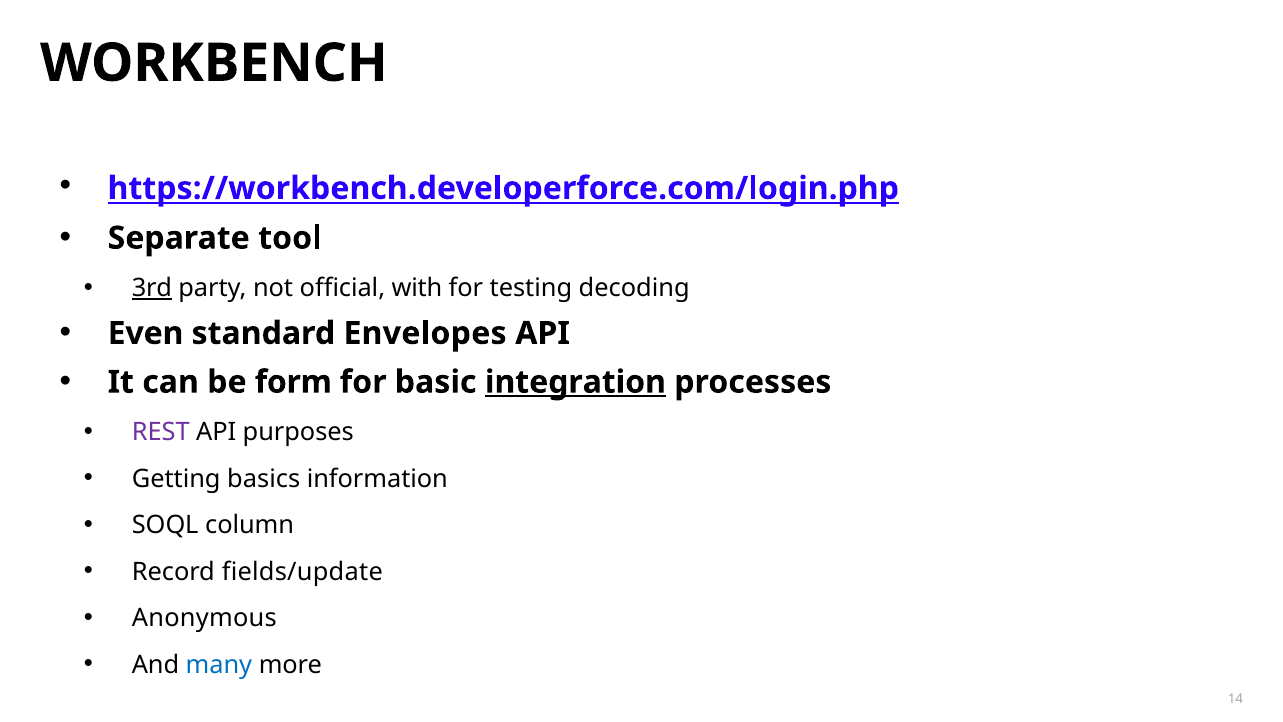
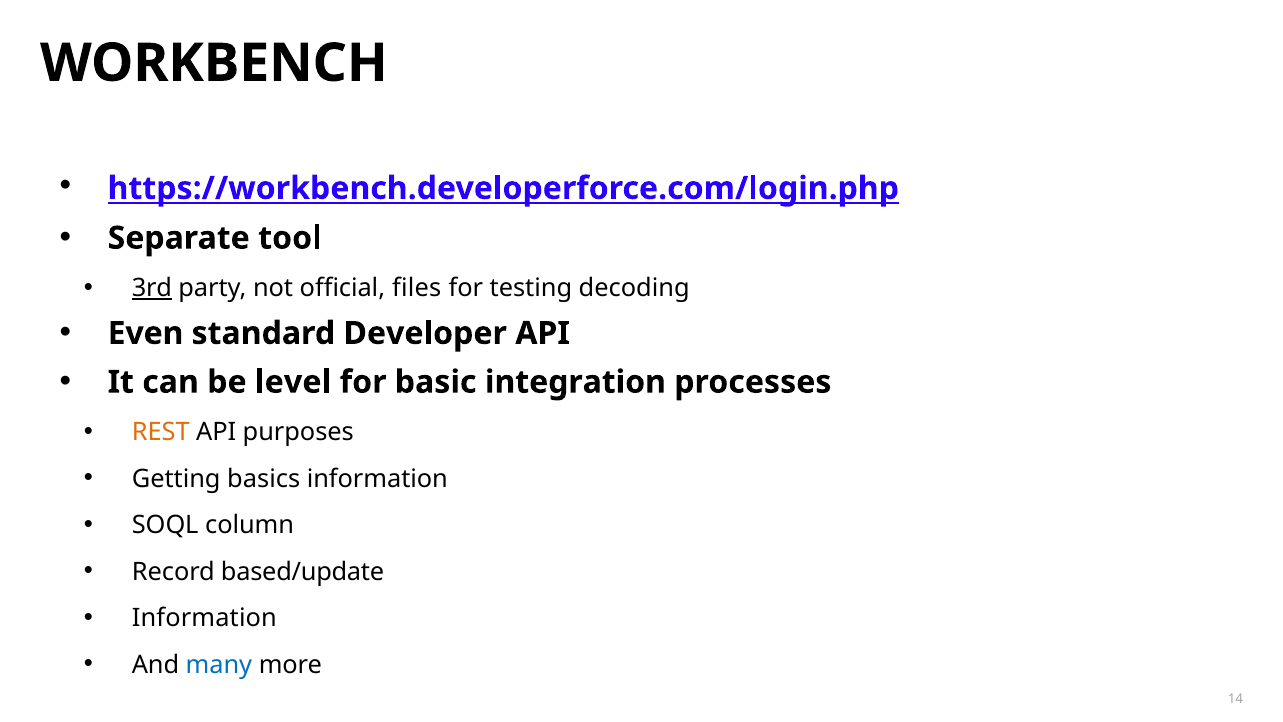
with: with -> files (417, 288)
Envelopes: Envelopes -> Developer (425, 333)
form: form -> level (293, 382)
integration underline: present -> none (575, 382)
REST colour: purple -> orange (161, 432)
fields/update: fields/update -> based/update (303, 572)
Anonymous: Anonymous -> Information (204, 618)
